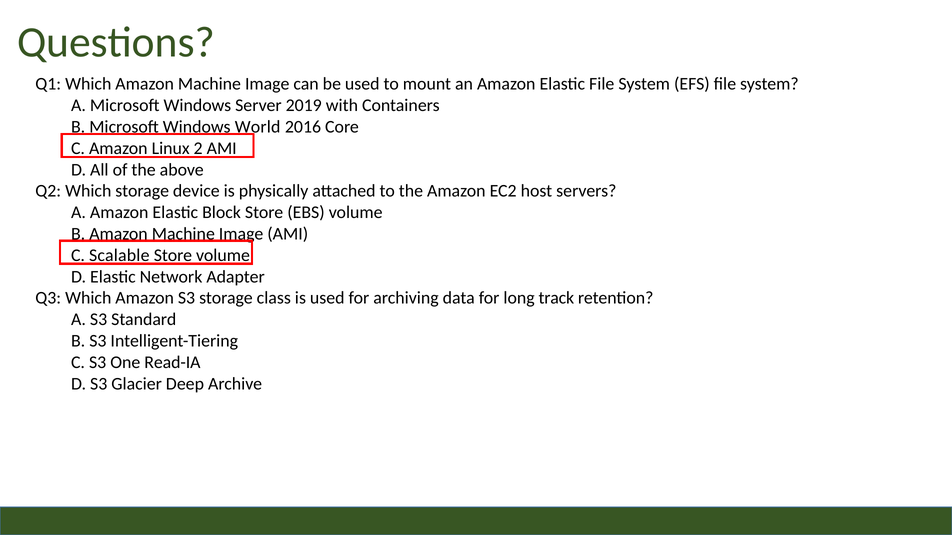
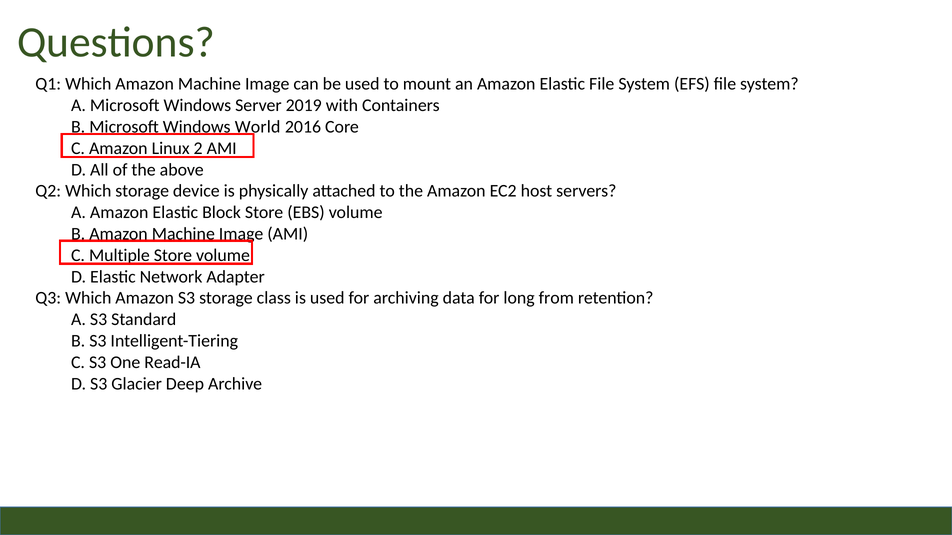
Scalable: Scalable -> Multiple (119, 256)
track: track -> from (556, 298)
